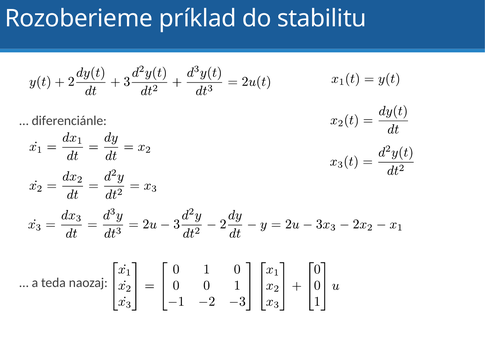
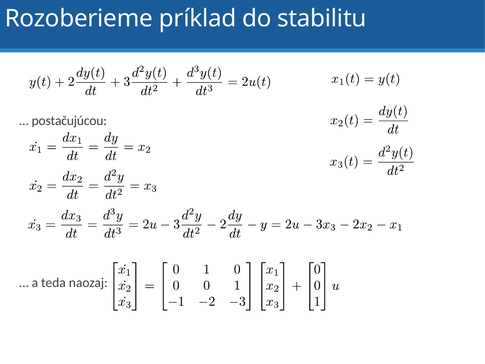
diferenciánle: diferenciánle -> postačujúcou (69, 121)
